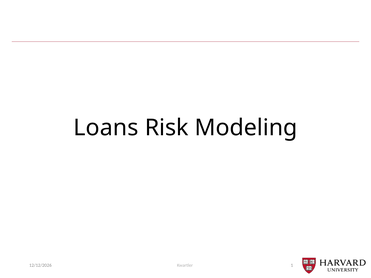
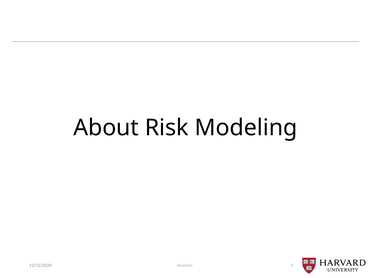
Loans: Loans -> About (106, 128)
